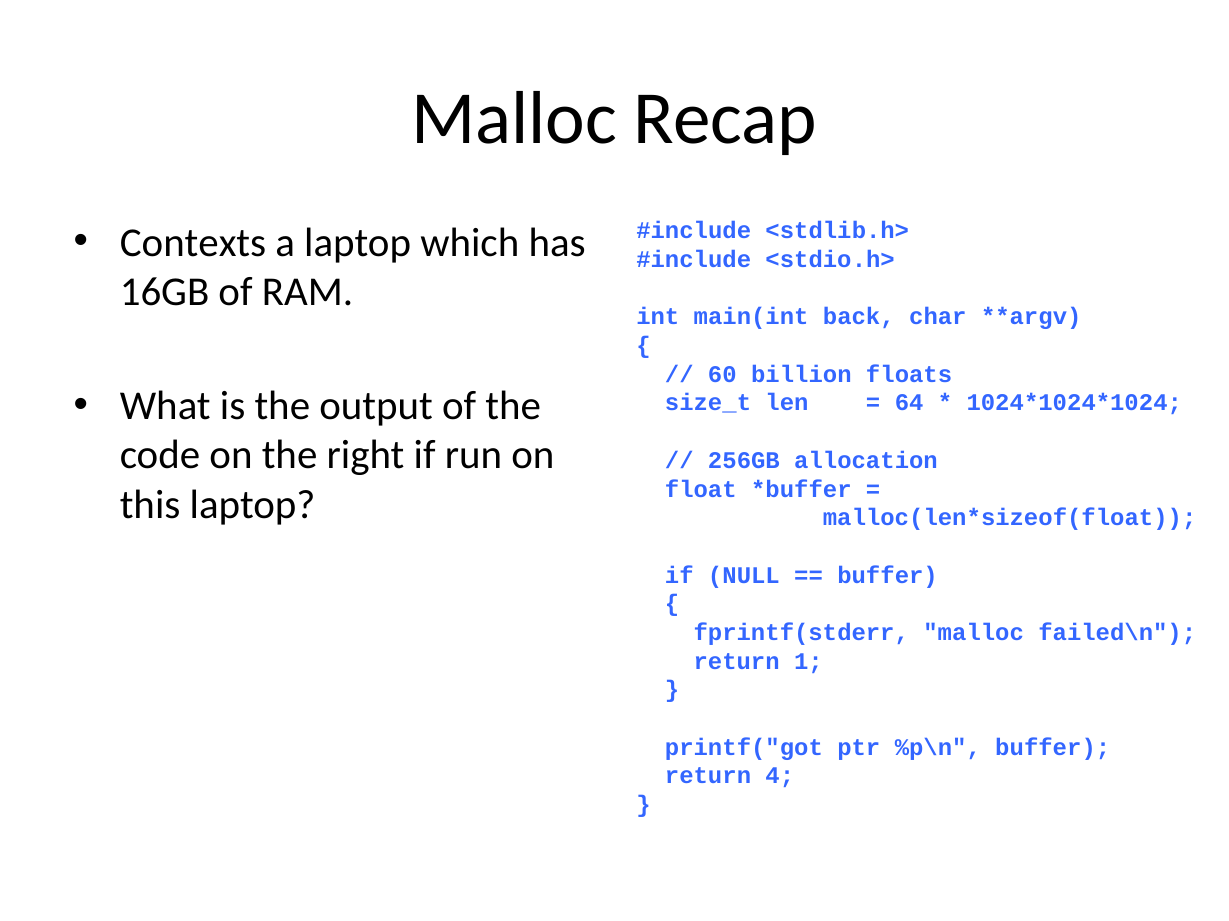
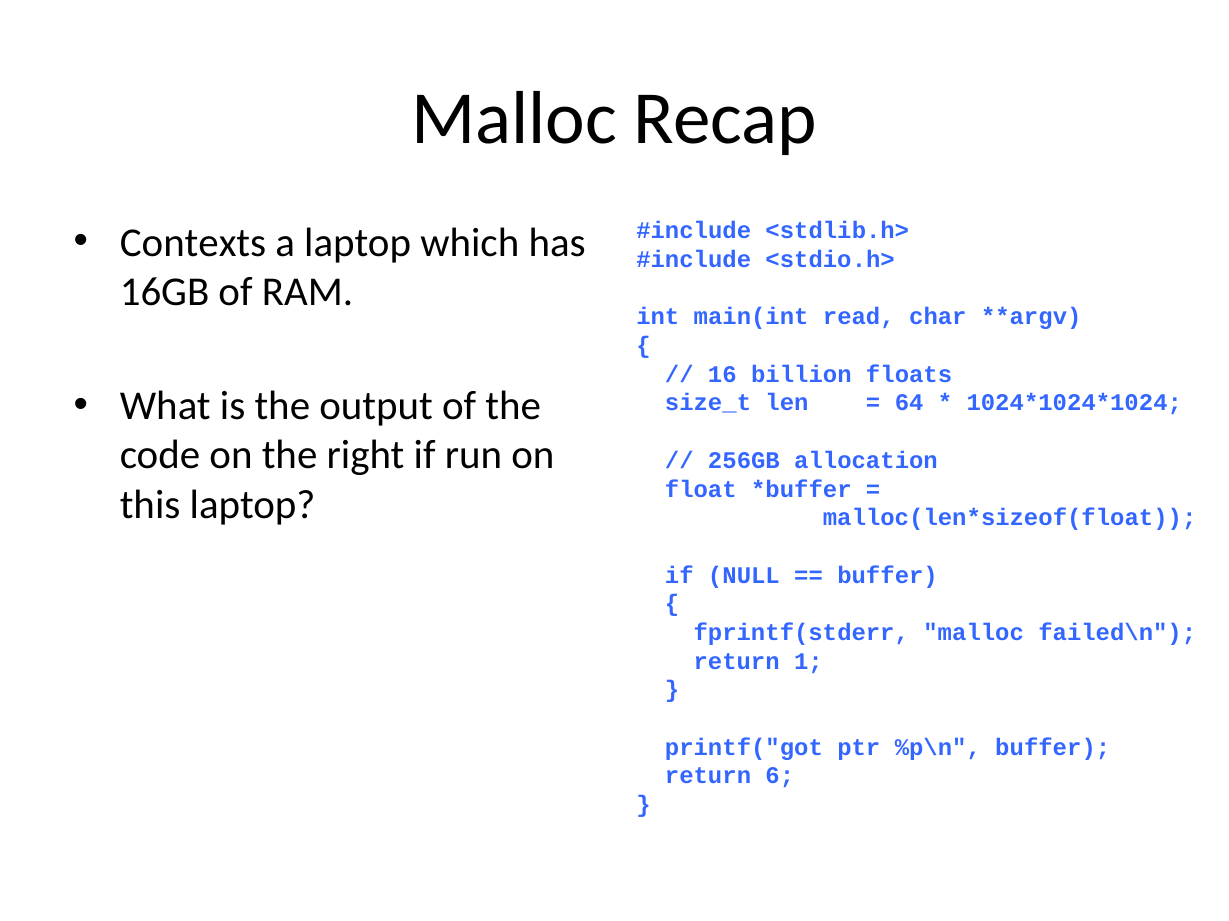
back: back -> read (859, 317)
60: 60 -> 16 (722, 375)
4: 4 -> 6 (780, 776)
